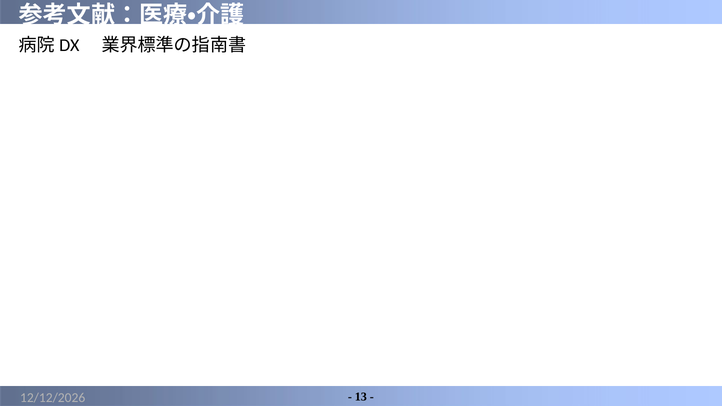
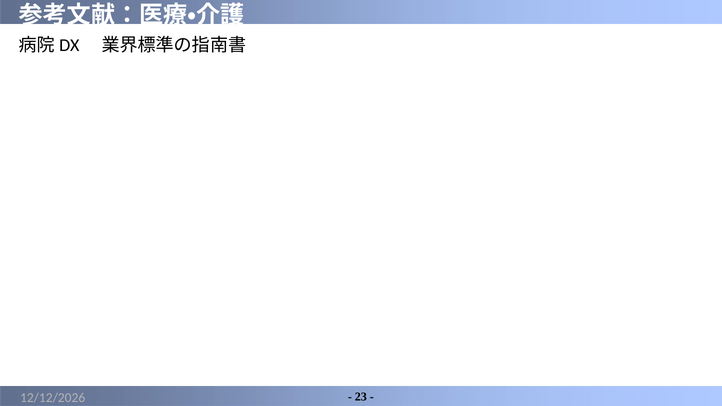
13: 13 -> 23 (361, 397)
